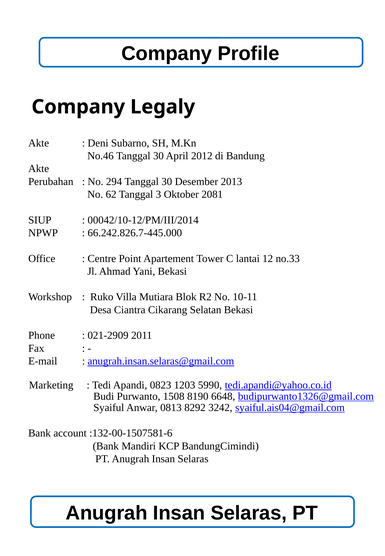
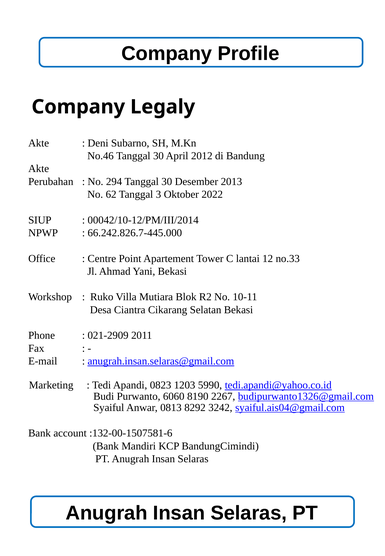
2081: 2081 -> 2022 (212, 194)
1508: 1508 -> 6060 (174, 396)
6648: 6648 -> 2267 (223, 396)
